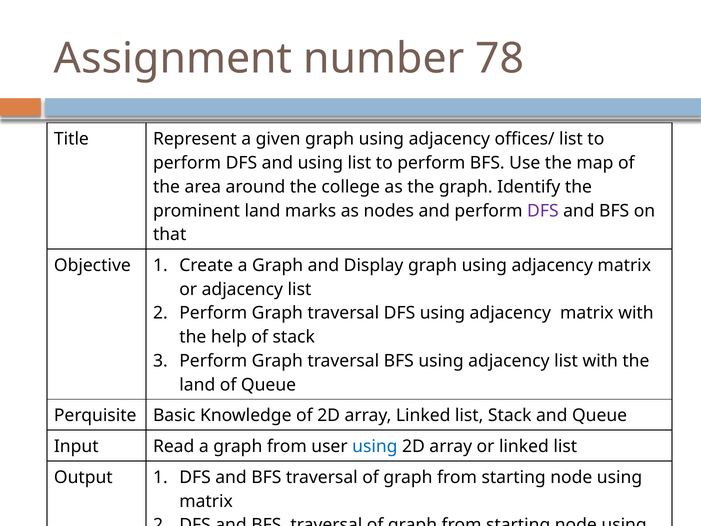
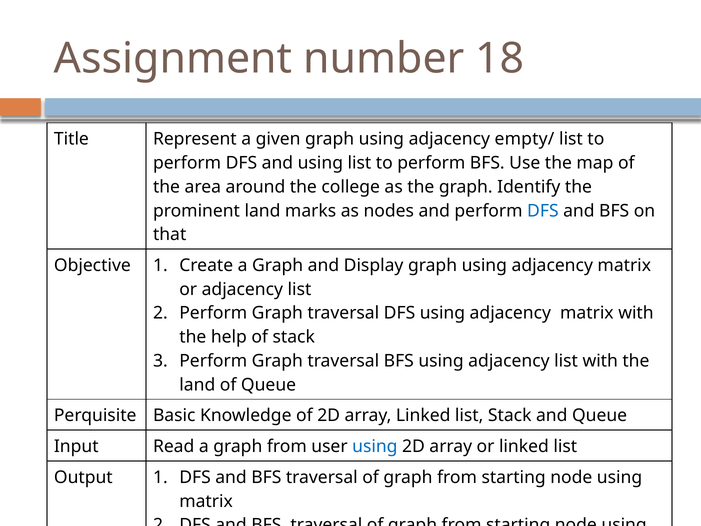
78: 78 -> 18 (500, 58)
offices/: offices/ -> empty/ (524, 139)
DFS colour: purple -> blue (543, 211)
